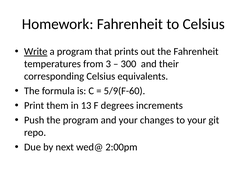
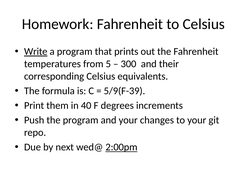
3: 3 -> 5 (108, 64)
5/9(F-60: 5/9(F-60 -> 5/9(F-39 (124, 91)
13: 13 -> 40 (86, 105)
2:00pm underline: none -> present (121, 147)
